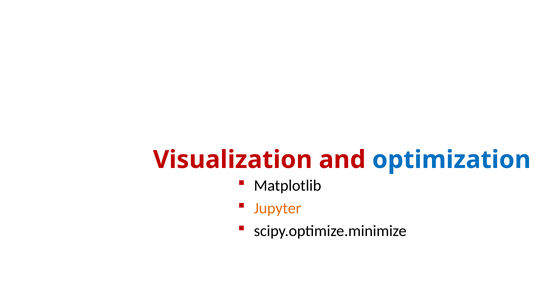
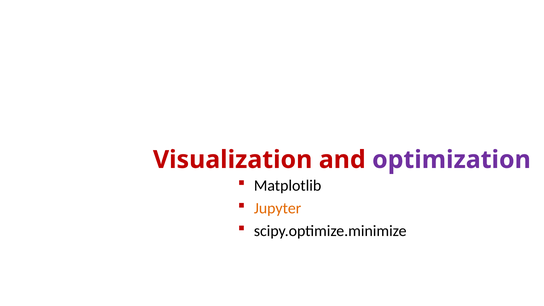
optimization colour: blue -> purple (451, 160)
